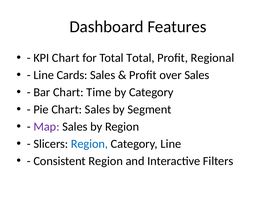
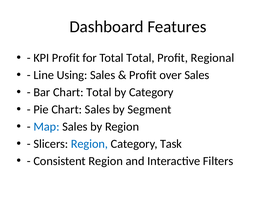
KPI Chart: Chart -> Profit (66, 58)
Cards: Cards -> Using (72, 75)
Chart Time: Time -> Total (99, 92)
Map colour: purple -> blue (46, 127)
Category Line: Line -> Task (171, 144)
